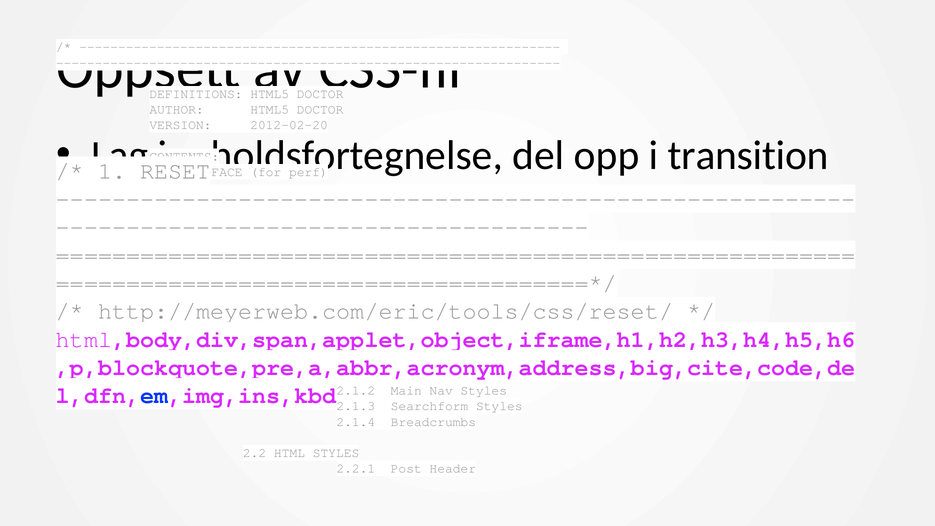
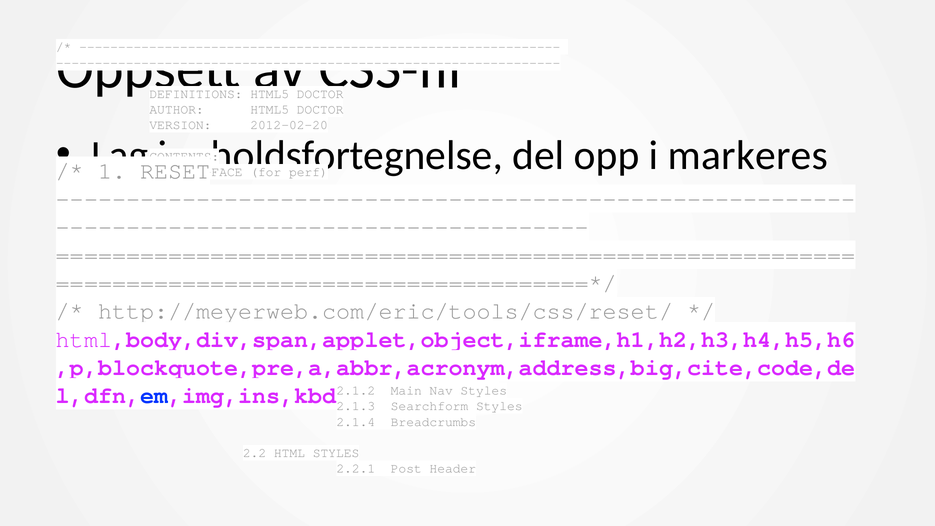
transition: transition -> markeres (748, 155)
